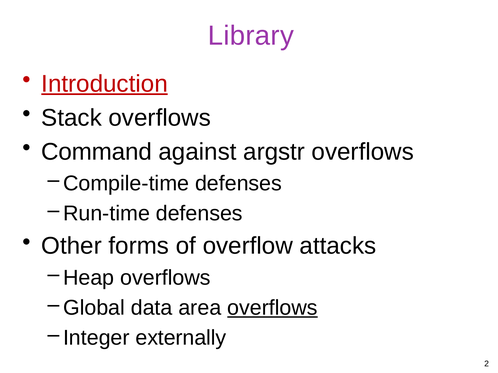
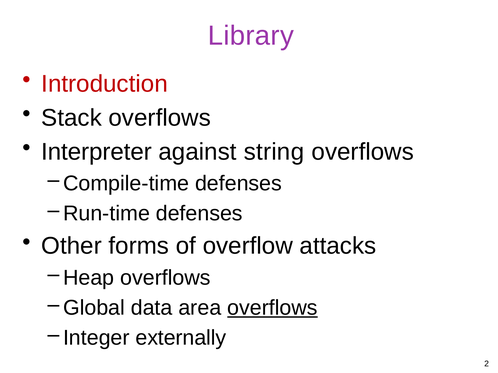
Introduction underline: present -> none (105, 84)
Command: Command -> Interpreter (97, 152)
argstr: argstr -> string (274, 152)
